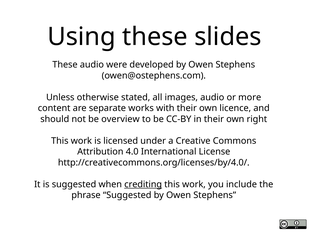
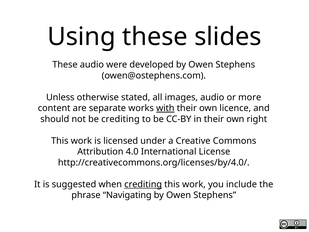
with underline: none -> present (165, 108)
be overview: overview -> crediting (120, 119)
phrase Suggested: Suggested -> Navigating (127, 195)
